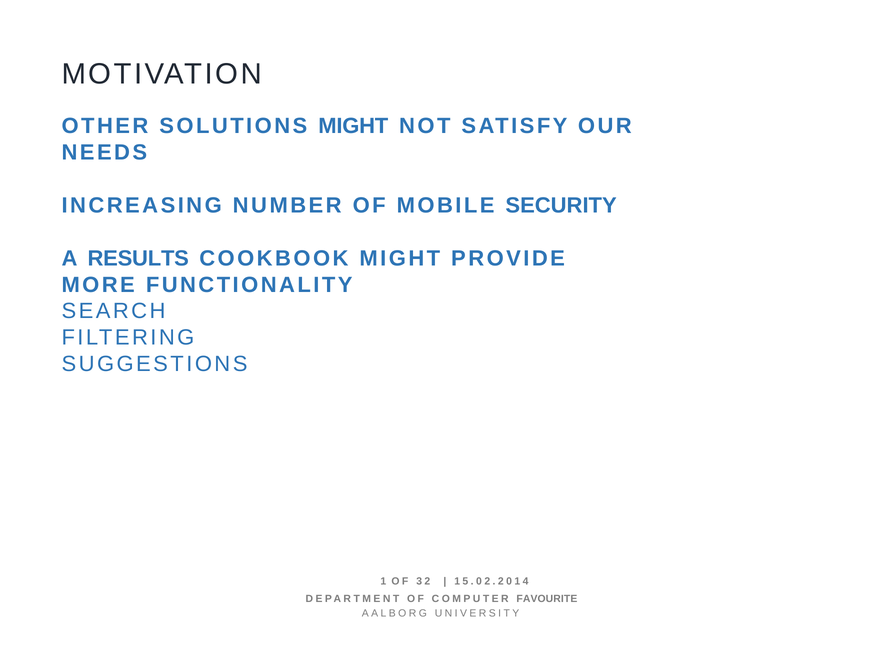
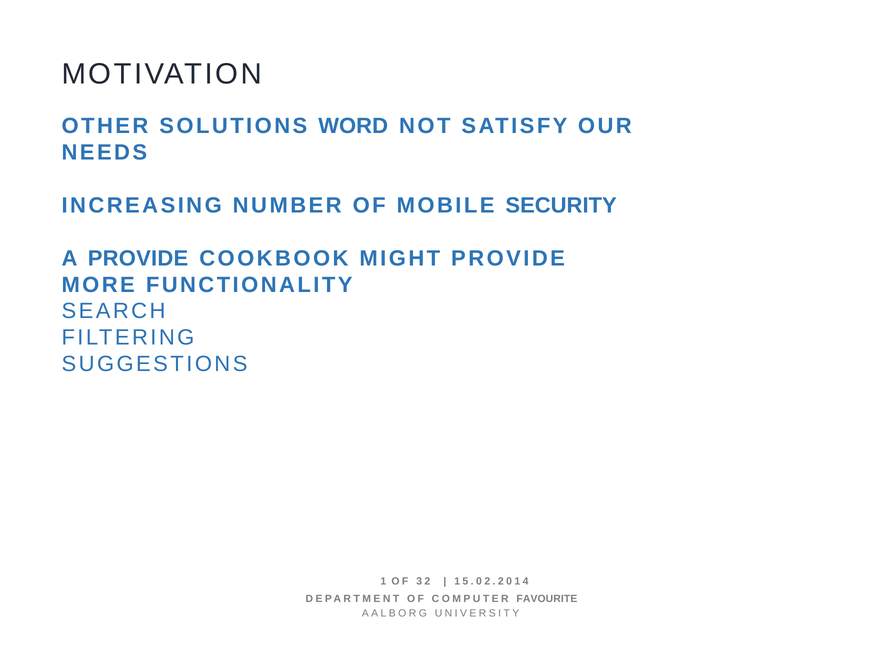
SOLUTIONS MIGHT: MIGHT -> WORD (353, 126)
A RESULTS: RESULTS -> PROVIDE (138, 258)
